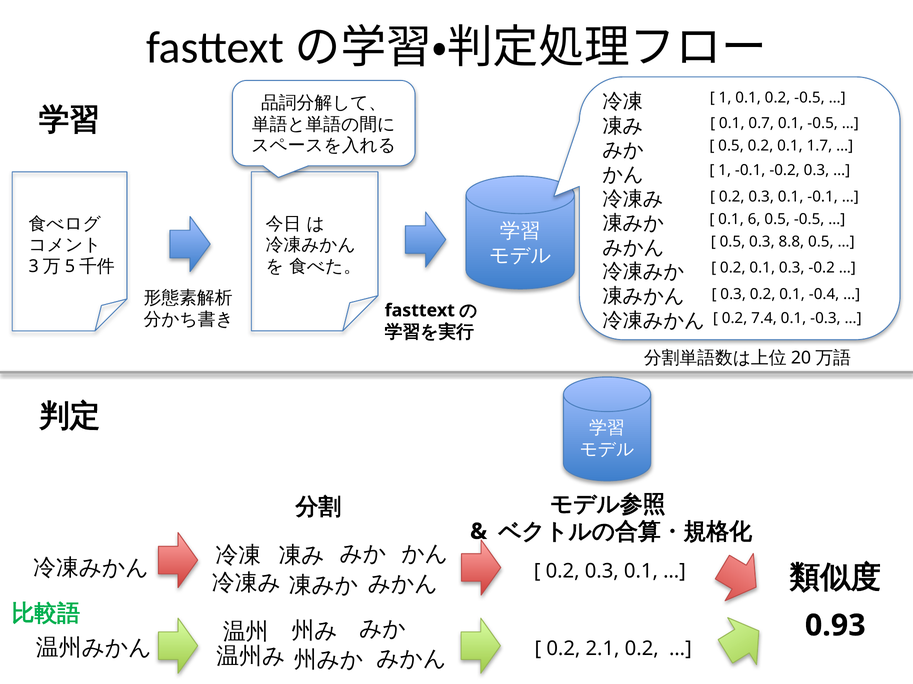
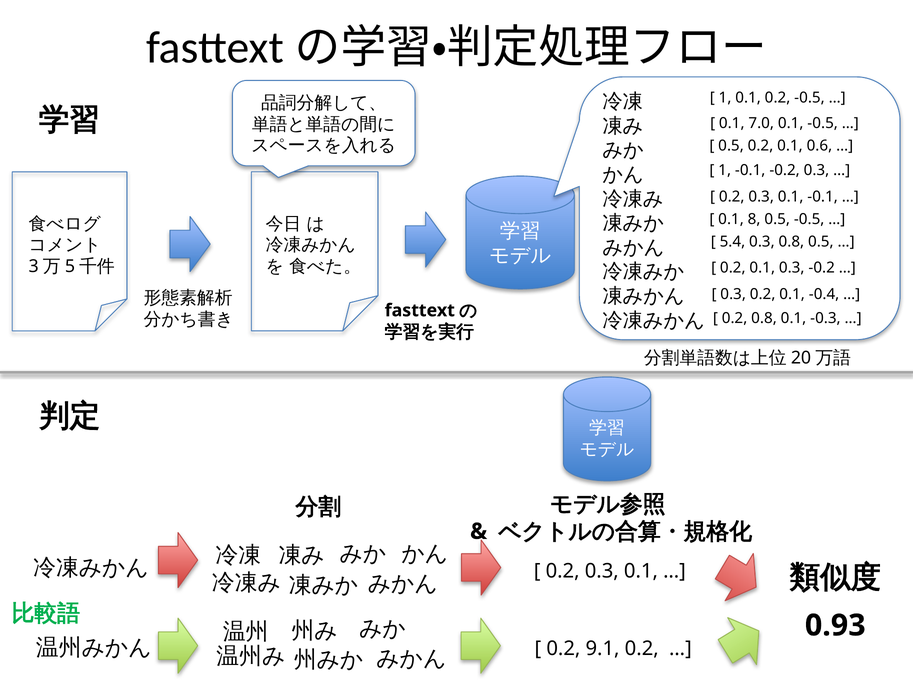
0.7: 0.7 -> 7.0 (761, 123)
1.7: 1.7 -> 0.6 (819, 146)
6: 6 -> 8 (754, 219)
0.5: 0.5 -> 5.4 (732, 242)
0.3 8.8: 8.8 -> 0.8 (791, 242)
0.2 7.4: 7.4 -> 0.8 (764, 318)
2.1: 2.1 -> 9.1 (603, 649)
